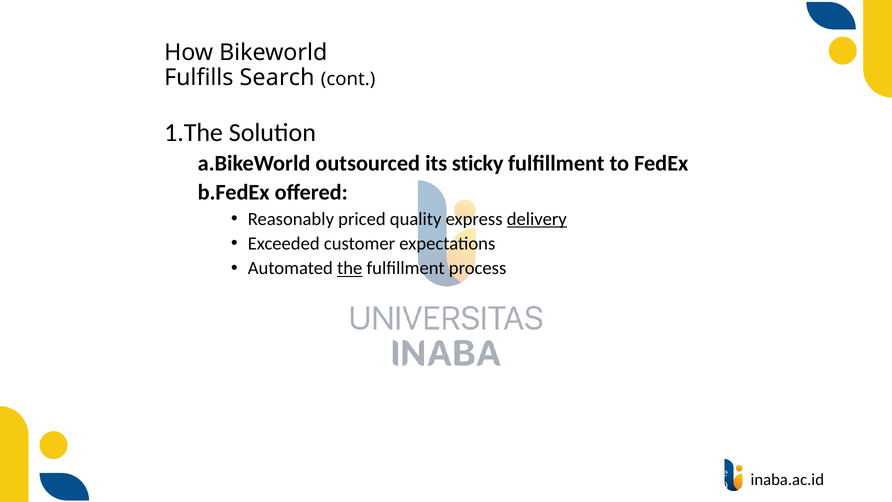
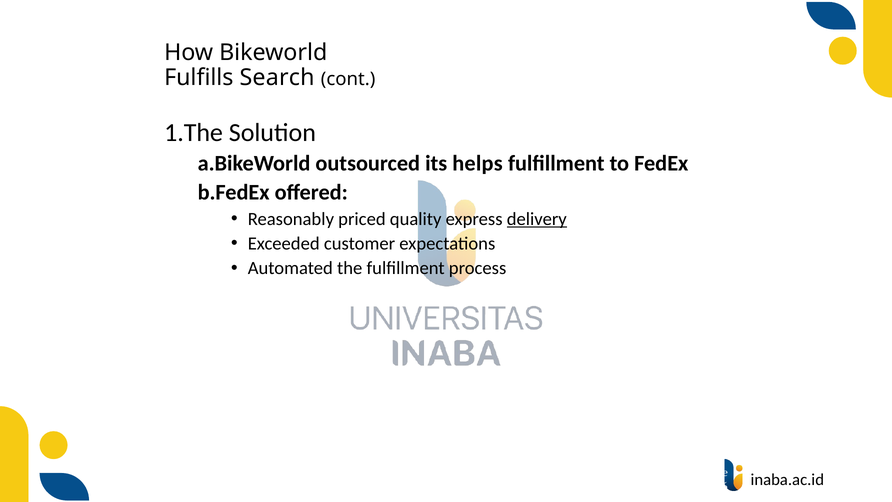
sticky: sticky -> helps (477, 163)
the underline: present -> none (350, 268)
2030: 2030 -> 2036 (717, 486)
